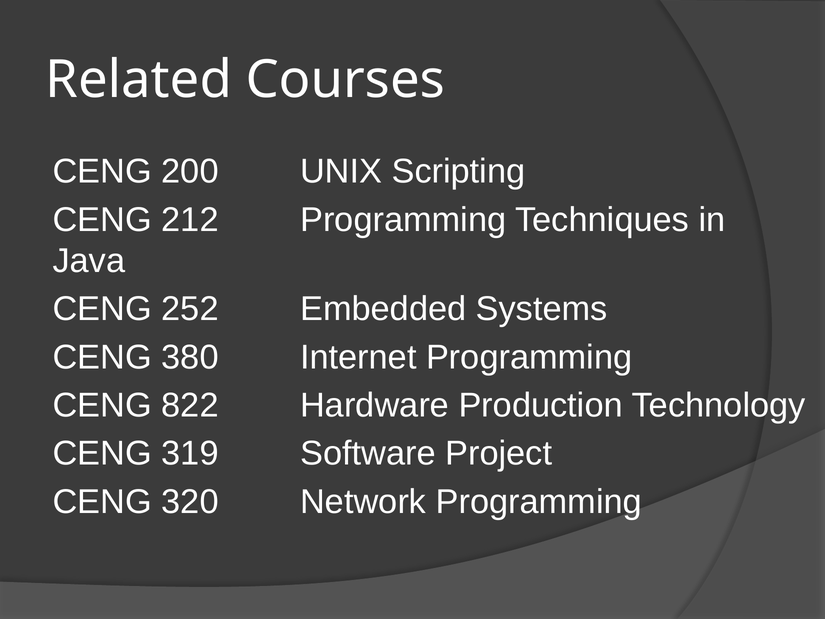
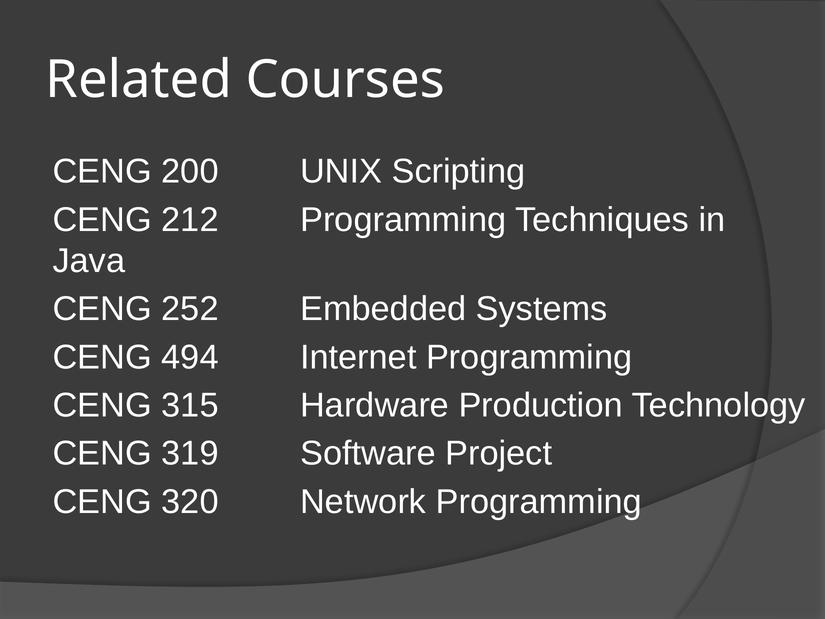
380: 380 -> 494 (190, 357)
822: 822 -> 315 (190, 405)
